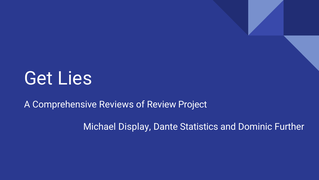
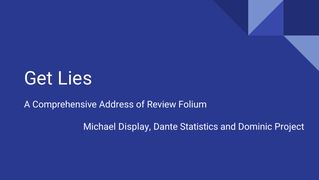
Reviews: Reviews -> Address (116, 104)
Project: Project -> Folium (193, 104)
Further: Further -> Project (289, 127)
